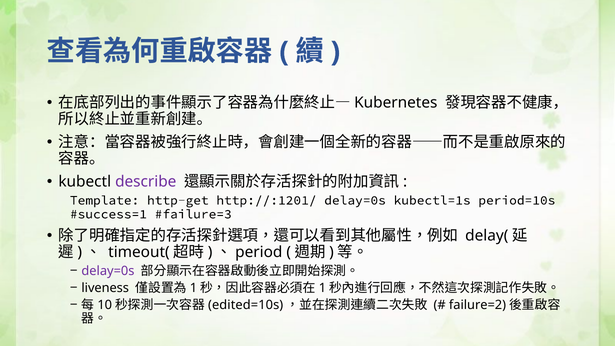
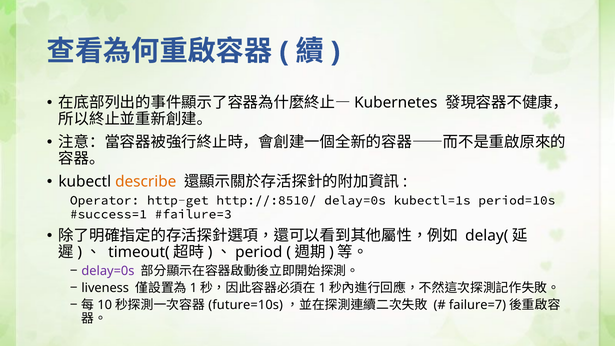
describe colour: purple -> orange (146, 182)
Template: Template -> Operator (105, 200)
http://:1201/: http://:1201/ -> http://:8510/ (266, 200)
edited=10s: edited=10s -> future=10s (246, 305)
failure=2: failure=2 -> failure=7 (477, 305)
